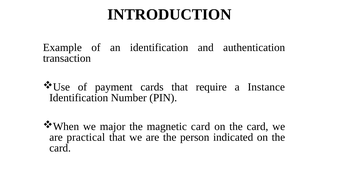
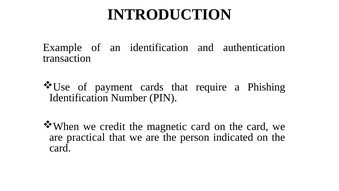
Instance: Instance -> Phishing (266, 87)
major: major -> credit (113, 126)
